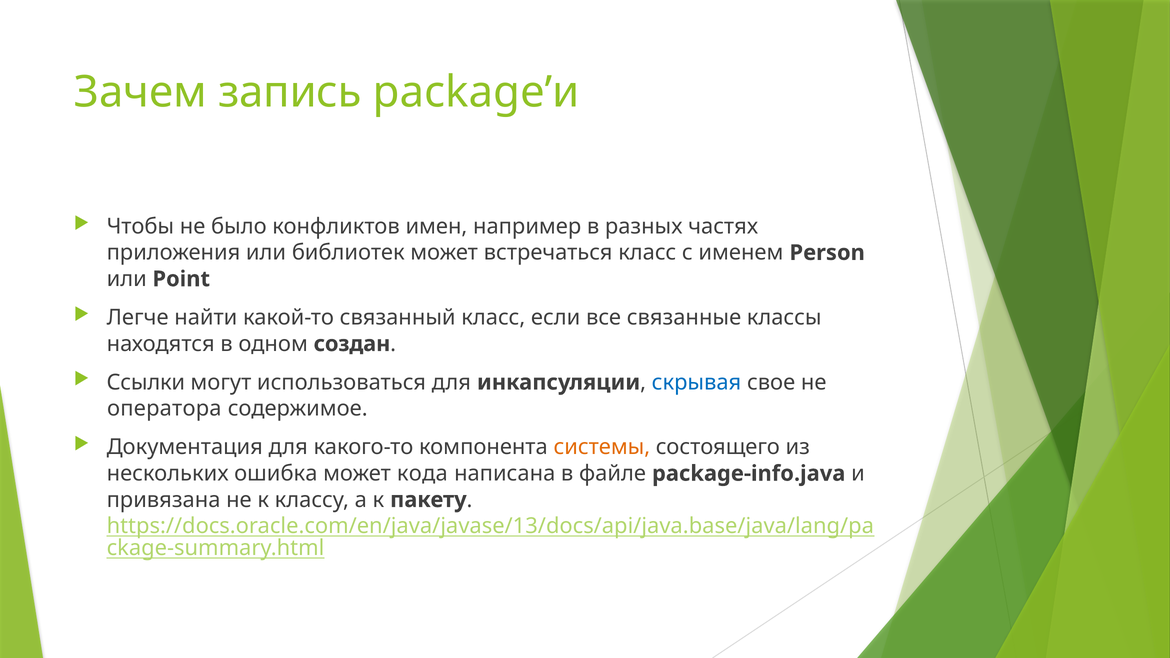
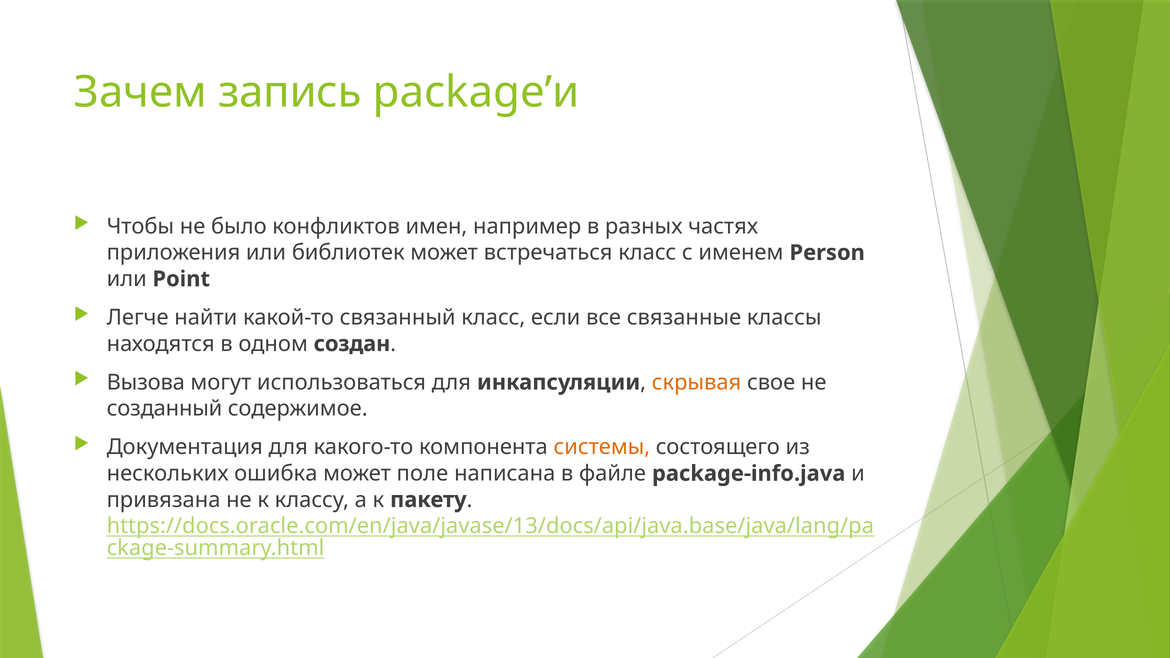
Ссылки: Ссылки -> Вызова (146, 382)
скрывая colour: blue -> orange (697, 382)
оператора: оператора -> созданный (165, 409)
кода: кода -> поле (422, 474)
